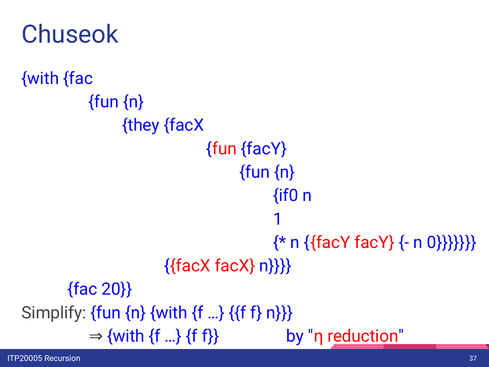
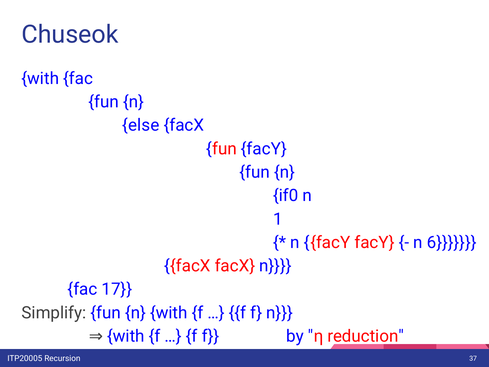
they: they -> else (141, 125)
0: 0 -> 6 (452, 242)
20: 20 -> 17 (117, 289)
